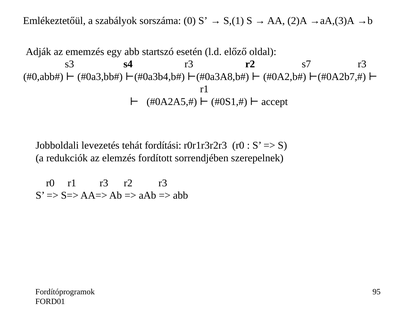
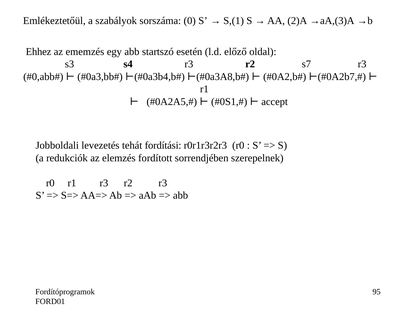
Adják: Adják -> Ehhez (39, 52)
